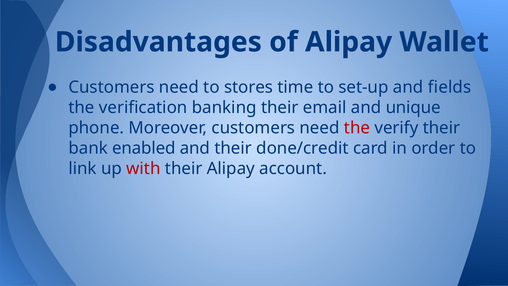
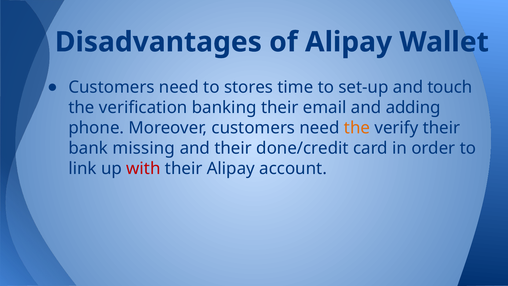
fields: fields -> touch (450, 87)
unique: unique -> adding (413, 108)
the colour: red -> orange (357, 128)
enabled: enabled -> missing (144, 148)
